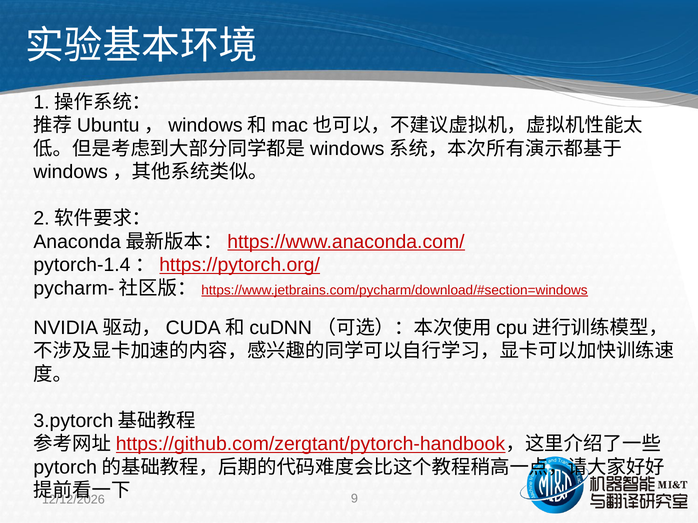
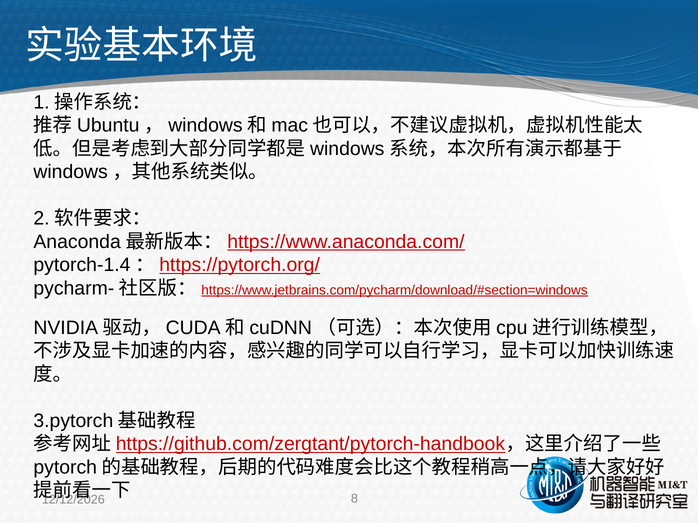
9: 9 -> 8 (354, 499)
